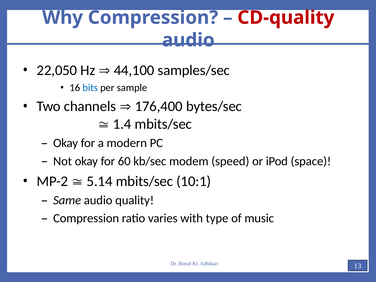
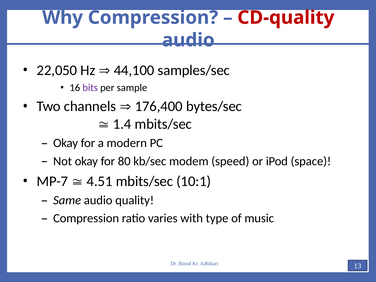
bits colour: blue -> purple (90, 88)
60: 60 -> 80 (124, 161)
MP-2: MP-2 -> MP-7 (52, 181)
5.14: 5.14 -> 4.51 (100, 181)
